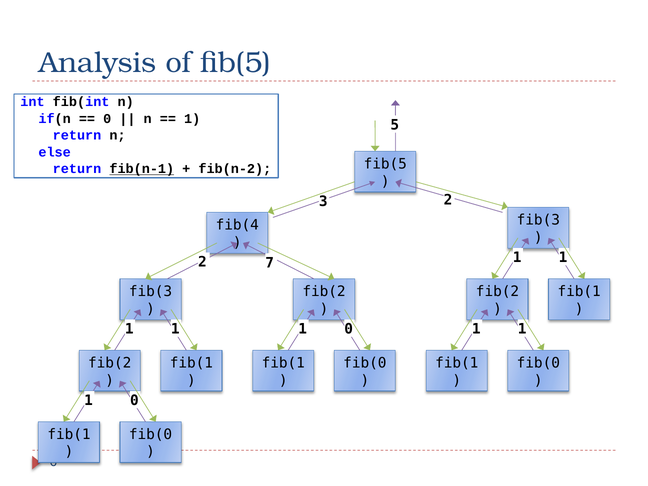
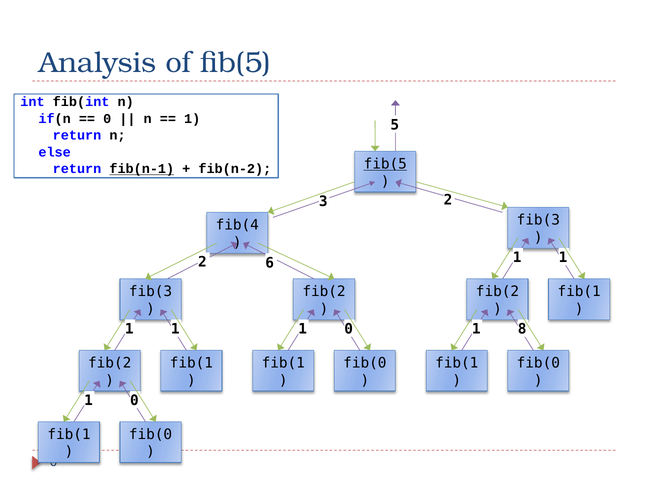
fib(5 underline: none -> present (385, 164)
2 7: 7 -> 6 (270, 263)
1: 1 -> 8 (522, 329)
